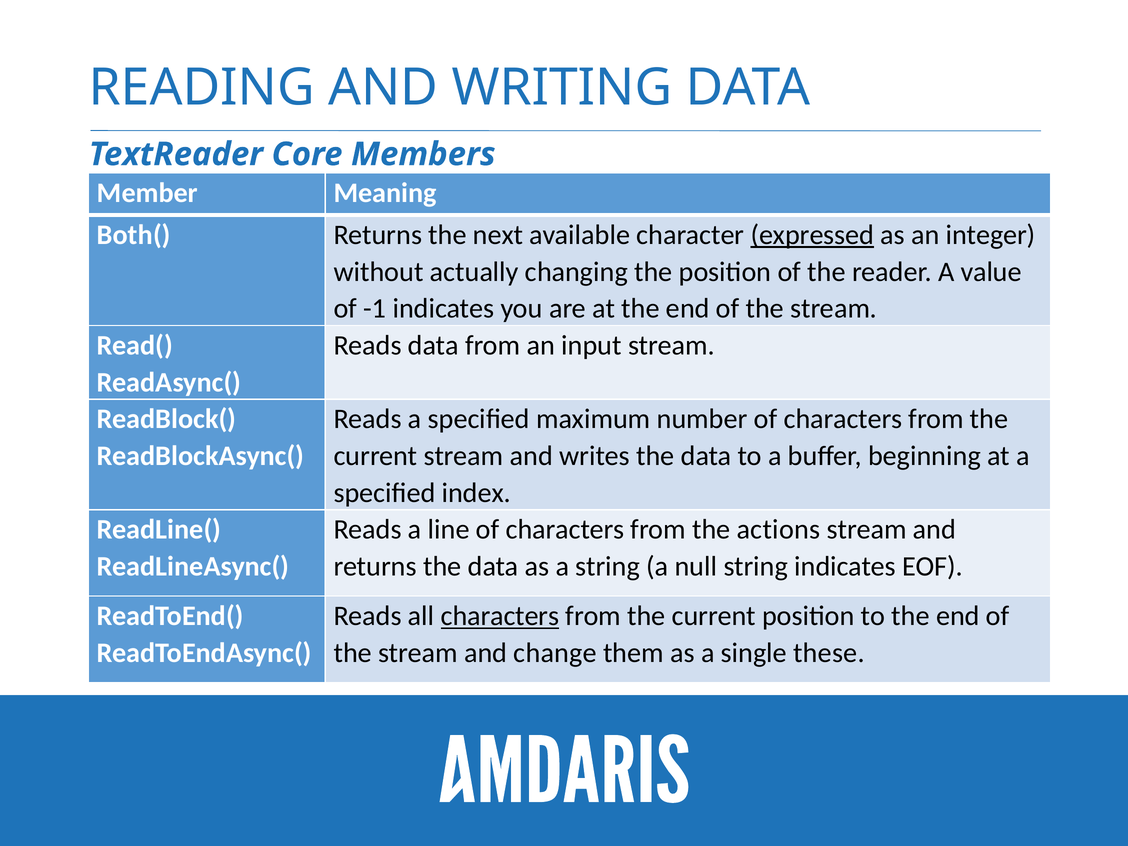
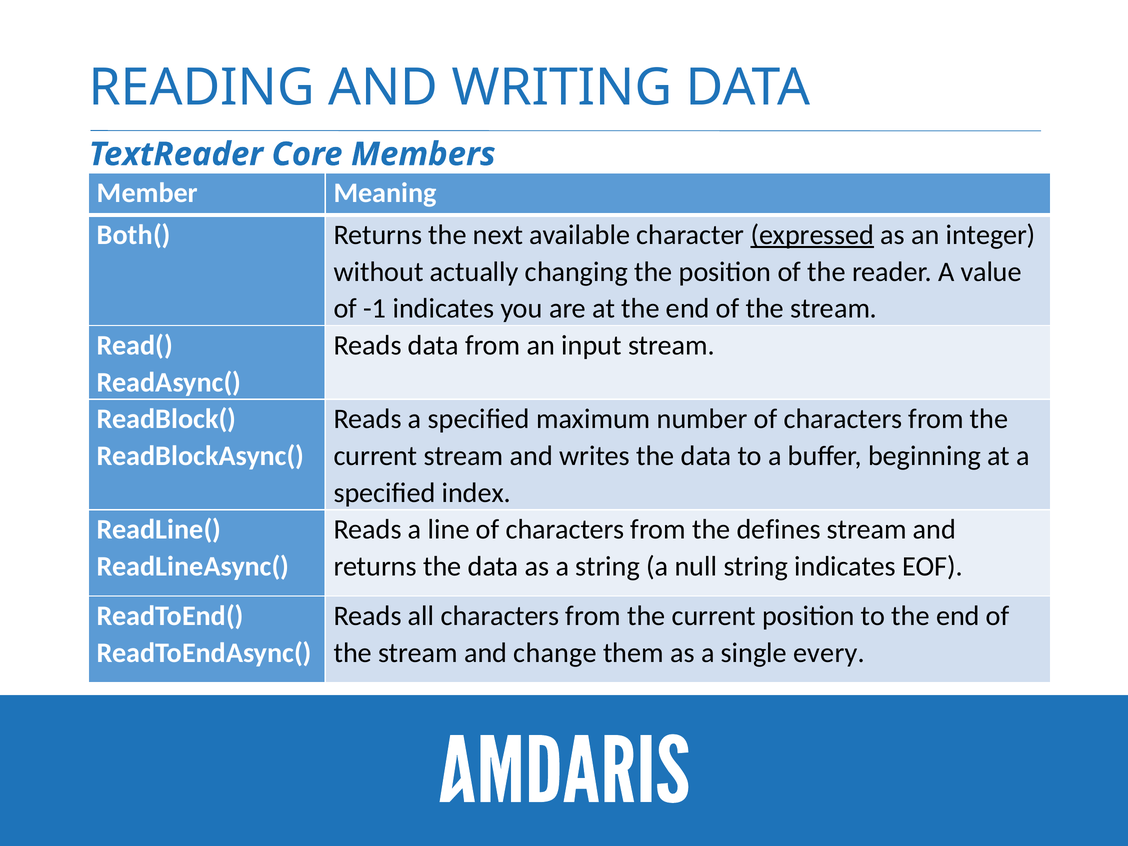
actions: actions -> defines (779, 530)
characters underline: present -> none (500, 616)
these: these -> every (829, 653)
